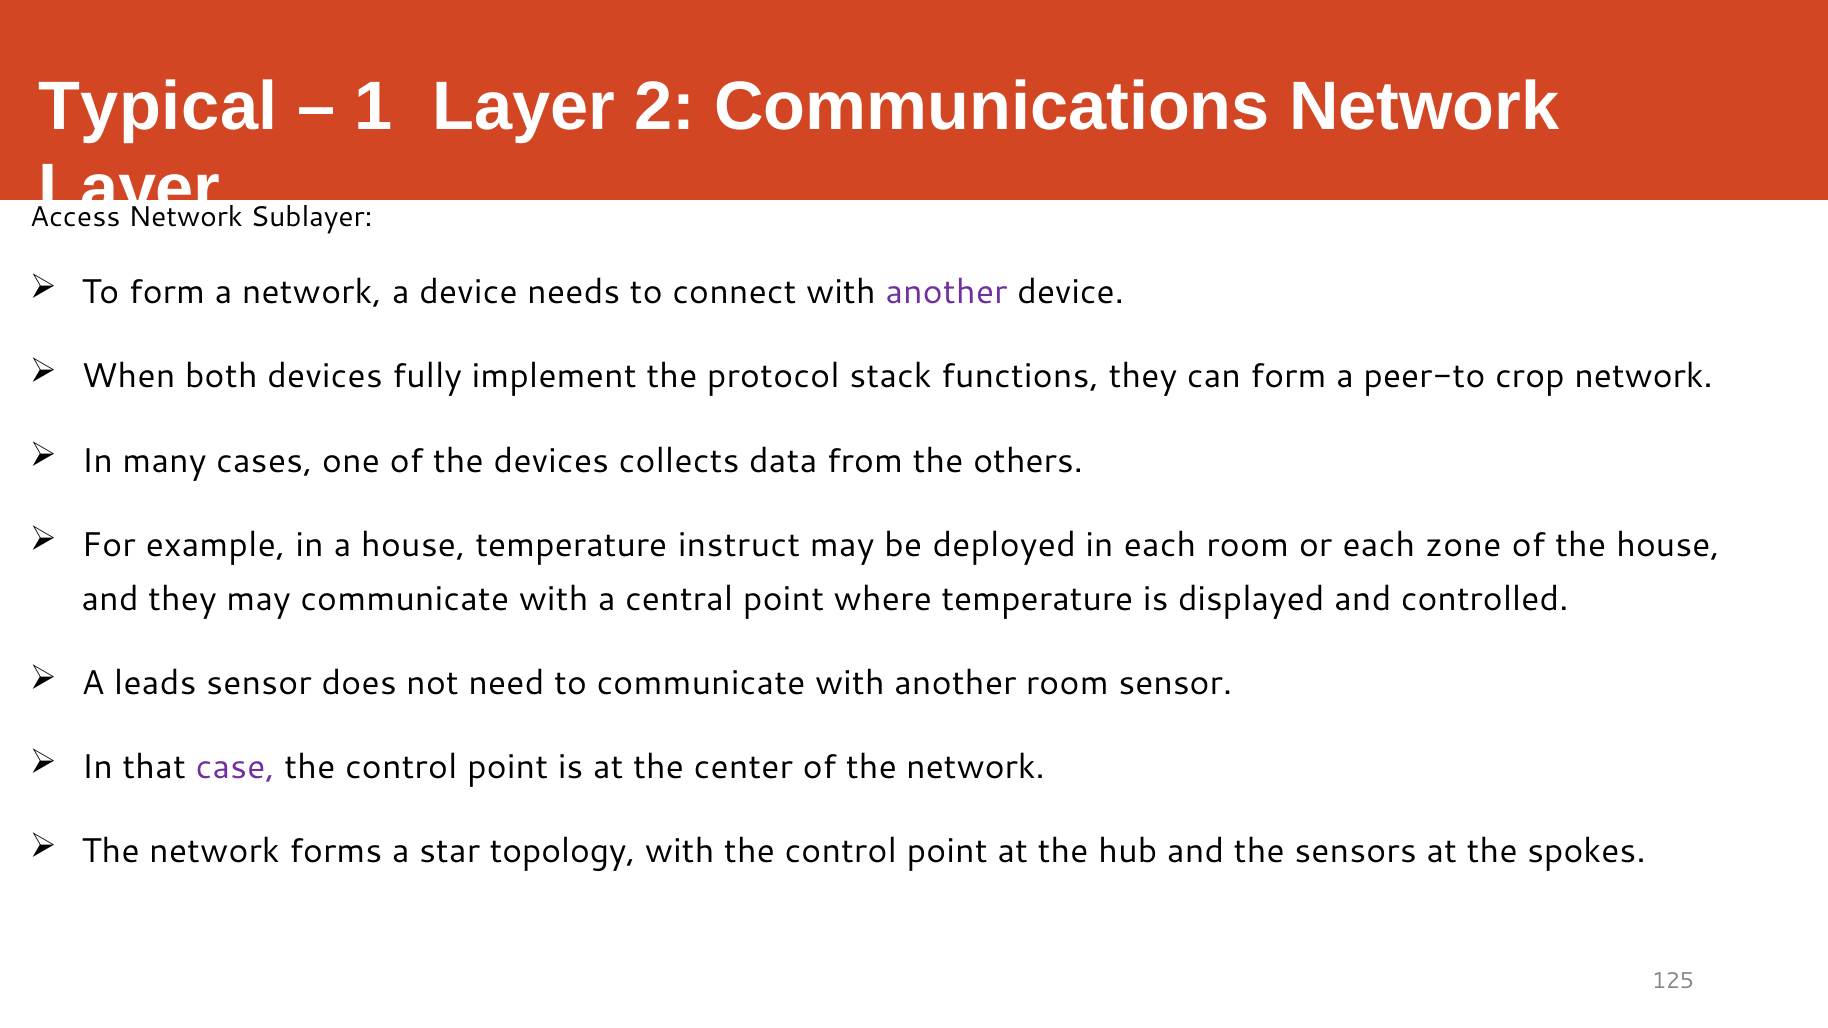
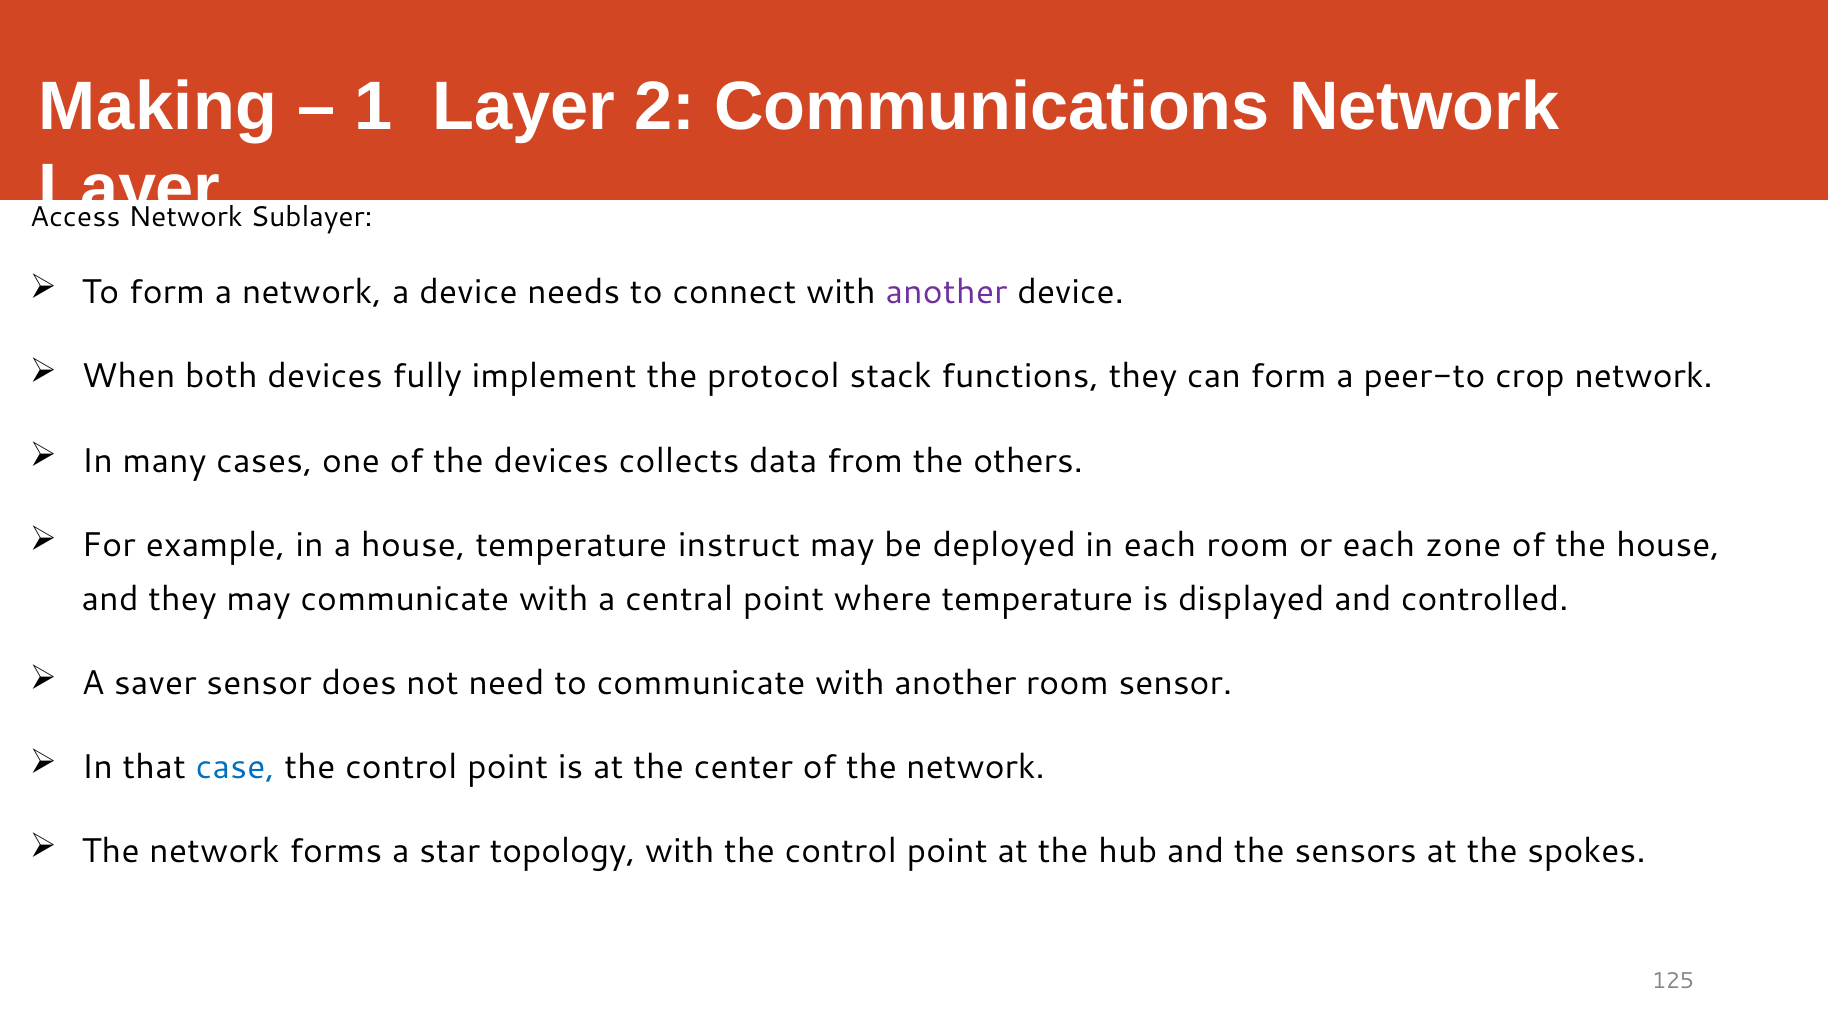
Typical: Typical -> Making (158, 107)
leads: leads -> saver (155, 684)
case colour: purple -> blue (235, 768)
